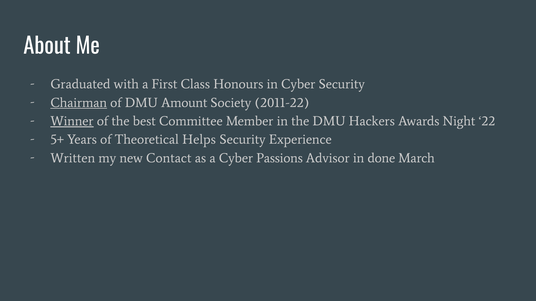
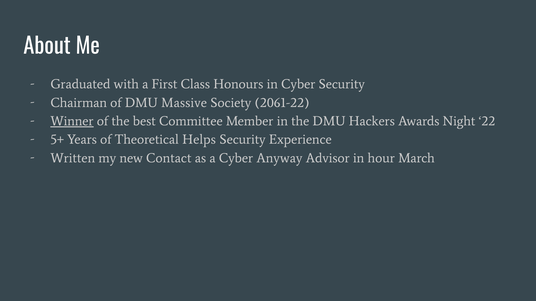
Chairman underline: present -> none (79, 103)
Amount: Amount -> Massive (184, 103)
2011-22: 2011-22 -> 2061-22 (282, 103)
Passions: Passions -> Anyway (279, 158)
done: done -> hour (381, 158)
